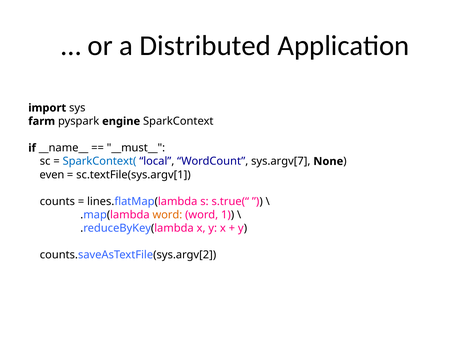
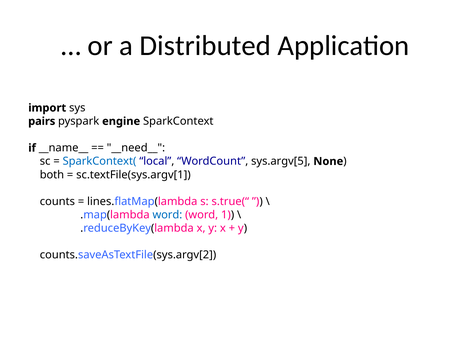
farm: farm -> pairs (42, 121)
__must__: __must__ -> __need__ (136, 148)
sys.argv[7: sys.argv[7 -> sys.argv[5 (281, 161)
even: even -> both (52, 175)
word colour: orange -> blue (167, 215)
